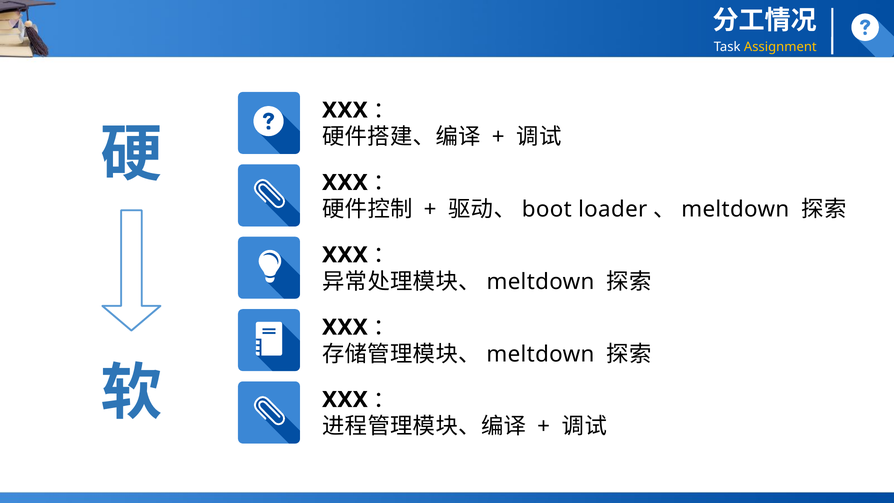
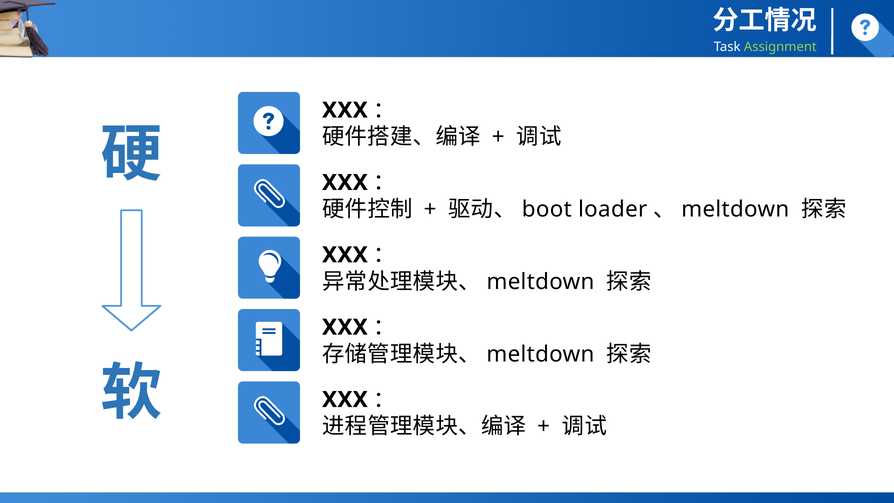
Assignment colour: yellow -> light green (780, 47)
